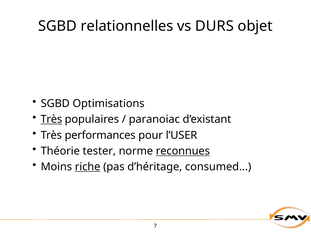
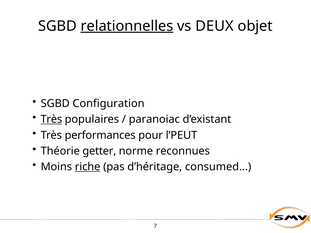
relationnelles underline: none -> present (127, 26)
DURS: DURS -> DEUX (214, 26)
Optimisations: Optimisations -> Configuration (109, 104)
l’USER: l’USER -> l’PEUT (181, 135)
tester: tester -> getter (99, 151)
reconnues underline: present -> none (183, 151)
